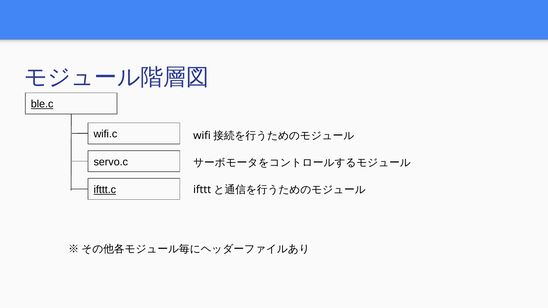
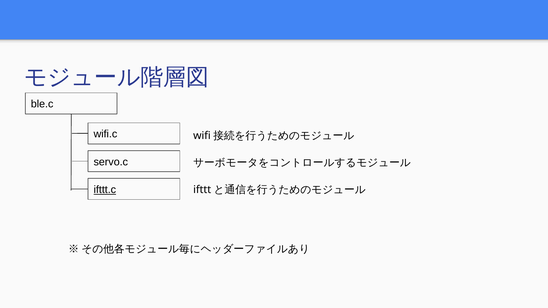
ble.c underline: present -> none (42, 104)
